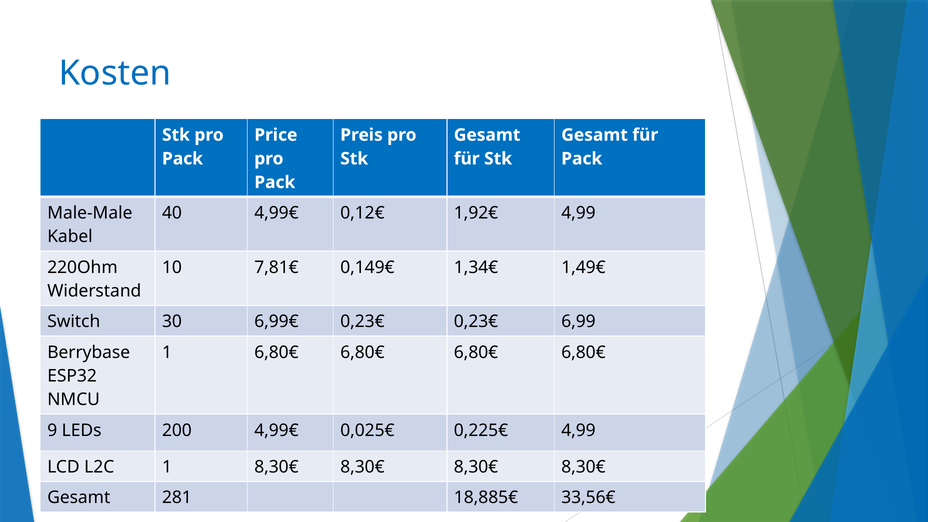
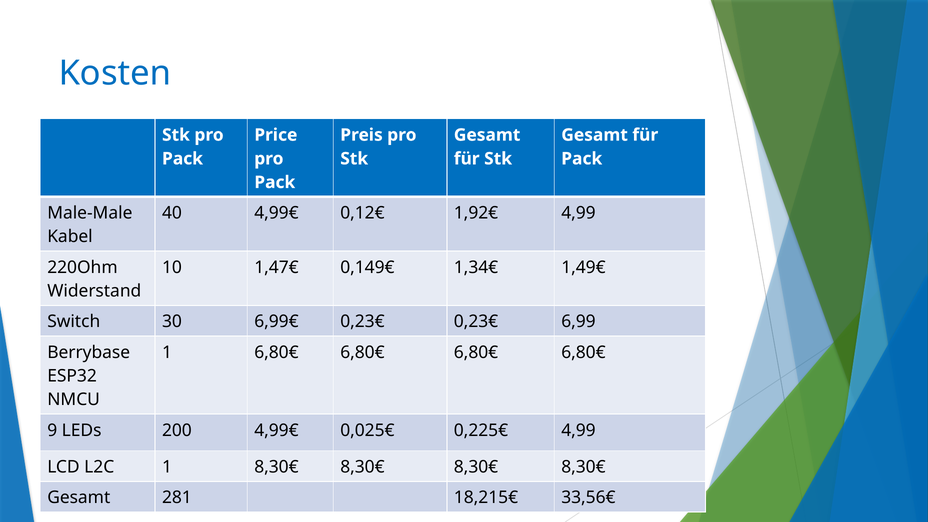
7,81€: 7,81€ -> 1,47€ (276, 267)
18,885€: 18,885€ -> 18,215€ (486, 498)
